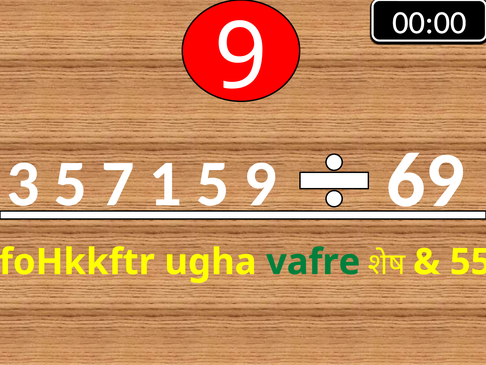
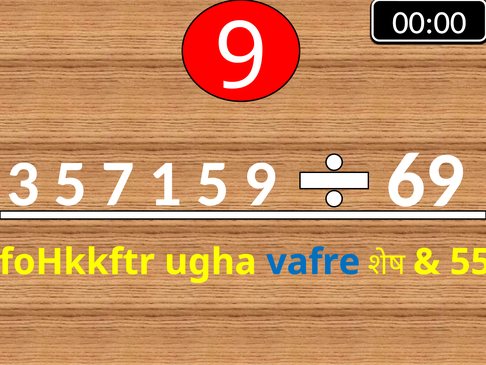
vafre colour: green -> blue (313, 262)
